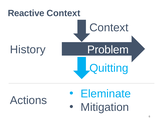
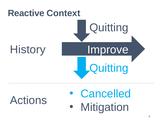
Context: Context -> Quitting (109, 28)
Problem: Problem -> Improve (108, 50)
Eleminate: Eleminate -> Cancelled (106, 94)
